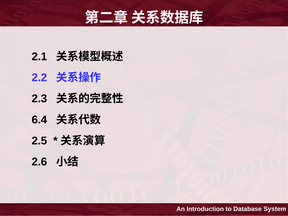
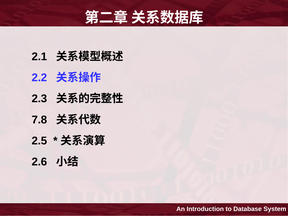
6.4: 6.4 -> 7.8 (39, 120)
